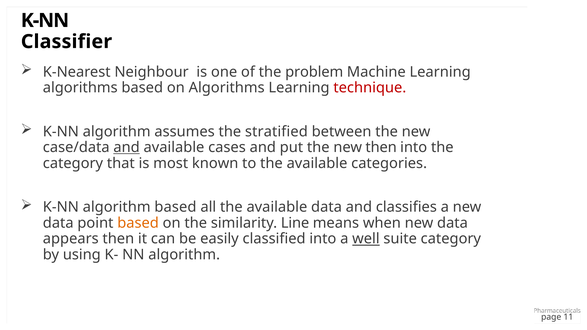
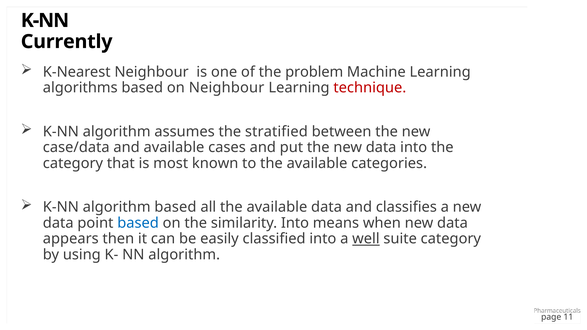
Classifier: Classifier -> Currently (67, 42)
on Algorithms: Algorithms -> Neighbour (227, 88)
and underline: present -> none (127, 147)
the new then: then -> data (381, 147)
based colour: orange -> blue (138, 223)
similarity Line: Line -> Into (295, 223)
